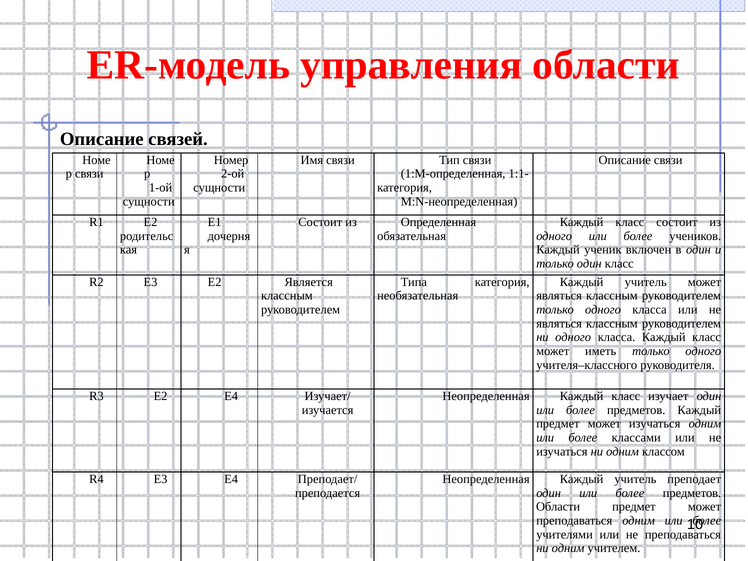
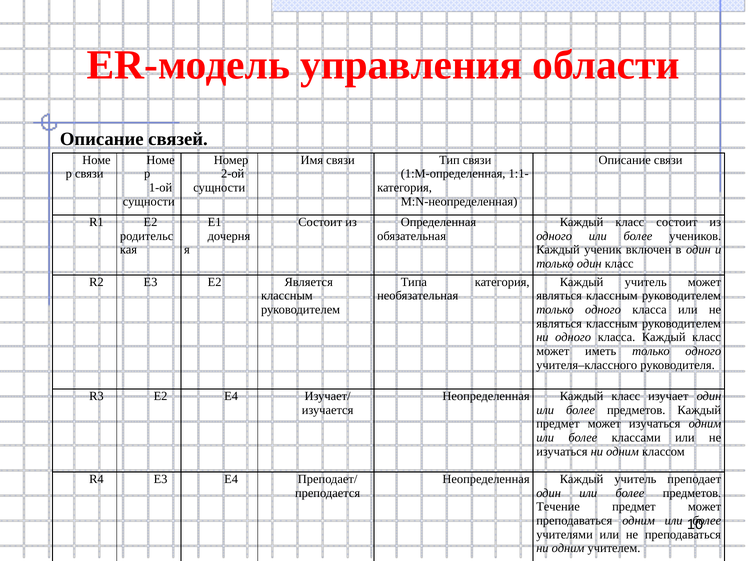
Области: Области -> Течение (558, 507)
